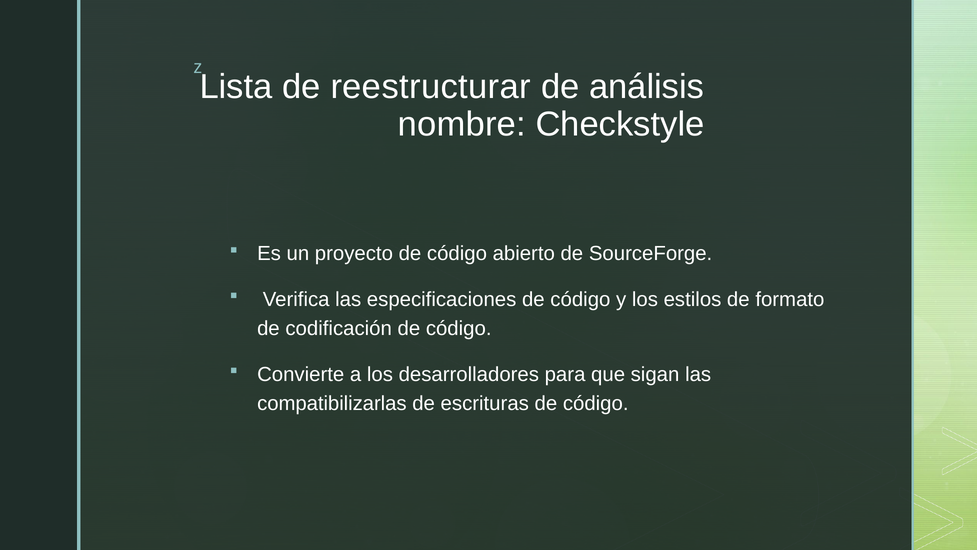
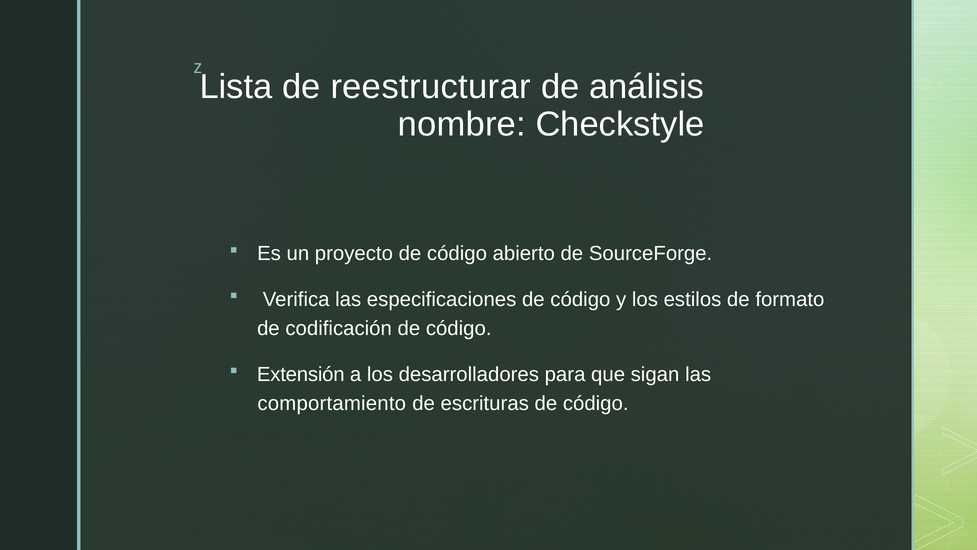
Convierte: Convierte -> Extensión (301, 374)
compatibilizarlas: compatibilizarlas -> comportamiento (332, 403)
